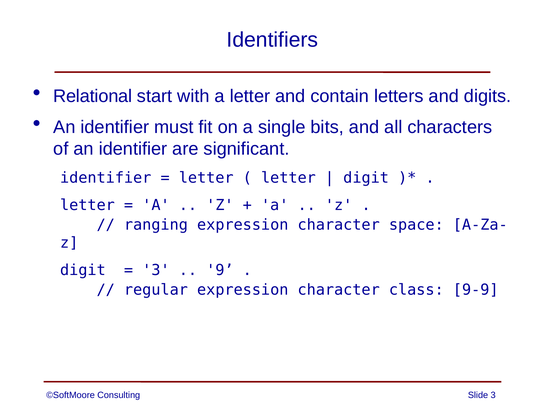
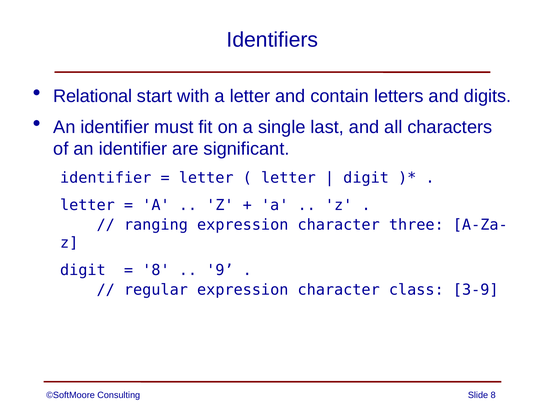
bits: bits -> last (327, 127)
space: space -> three (416, 225)
3: 3 -> 8 (156, 270)
9-9: 9-9 -> 3-9 (476, 290)
Slide 3: 3 -> 8 (493, 395)
